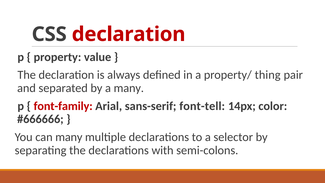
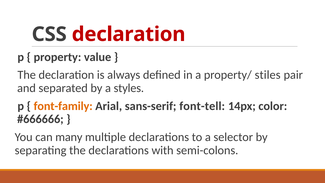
thing: thing -> stiles (268, 75)
a many: many -> styles (129, 88)
font-family colour: red -> orange (63, 106)
